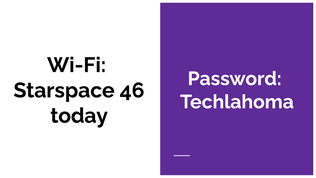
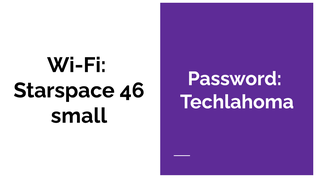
today: today -> small (79, 116)
